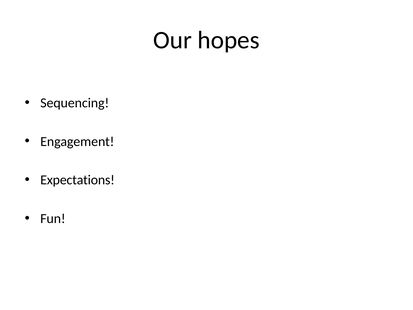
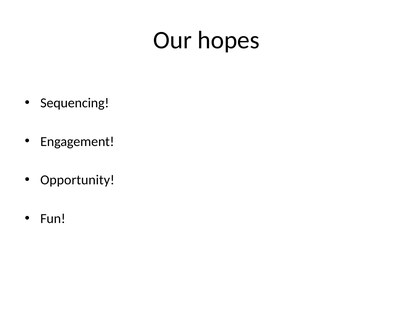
Expectations: Expectations -> Opportunity (77, 180)
